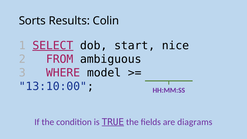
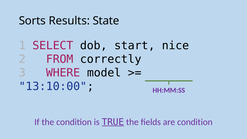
Colin: Colin -> State (106, 21)
SELECT underline: present -> none (53, 46)
ambiguous: ambiguous -> correctly (111, 59)
are diagrams: diagrams -> condition (195, 122)
